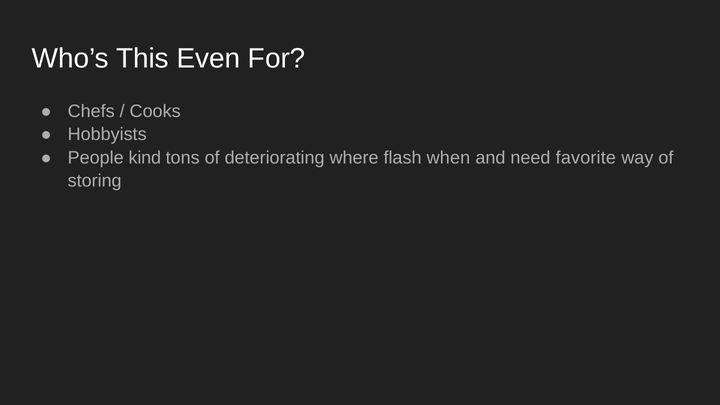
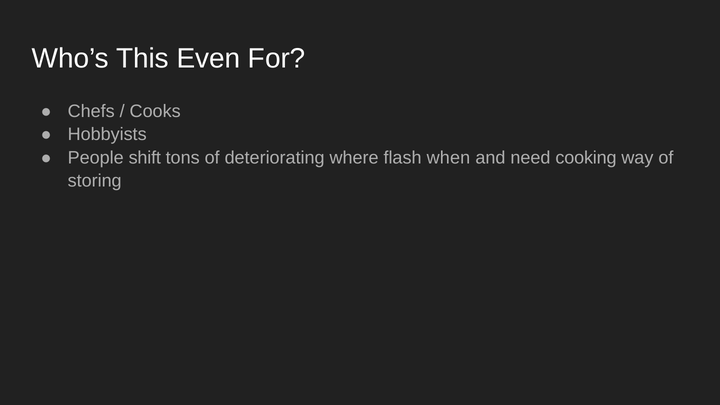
kind: kind -> shift (145, 158)
favorite: favorite -> cooking (586, 158)
